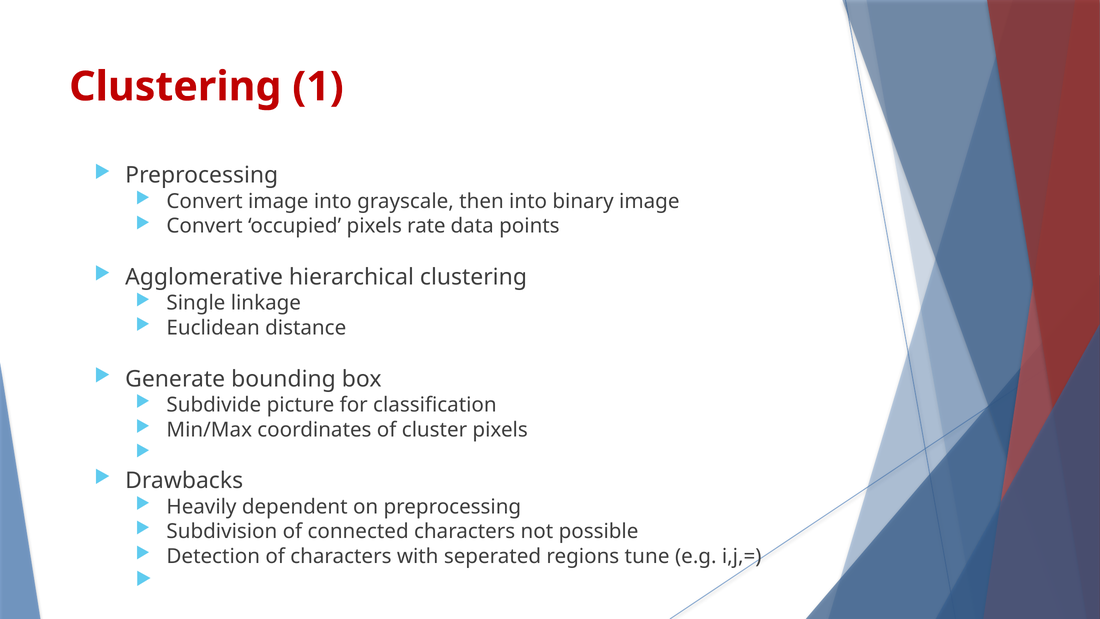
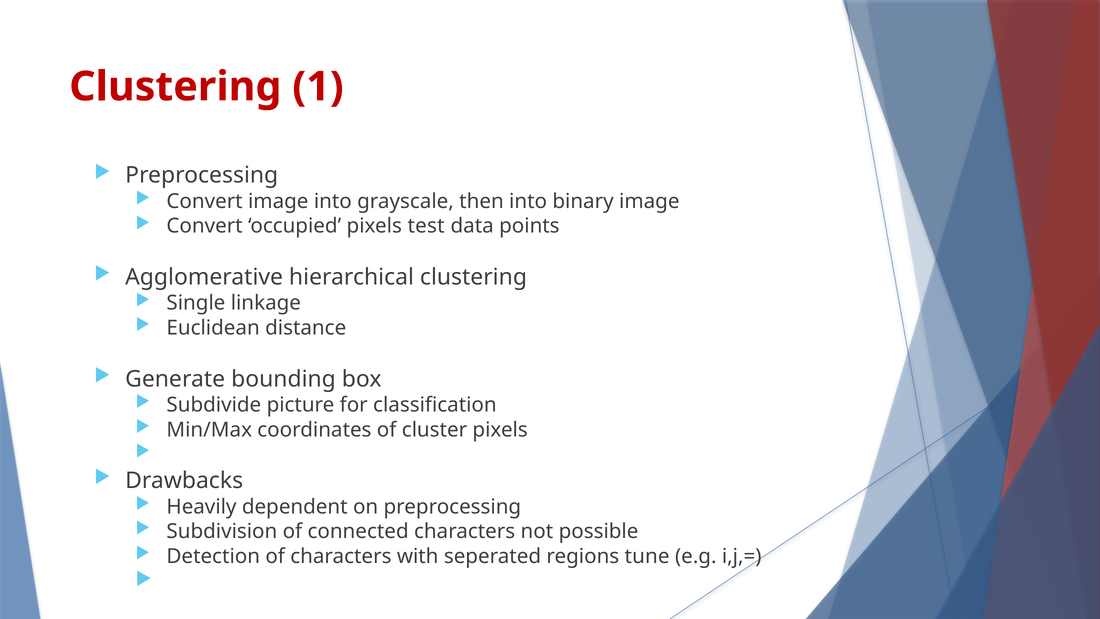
rate: rate -> test (426, 226)
